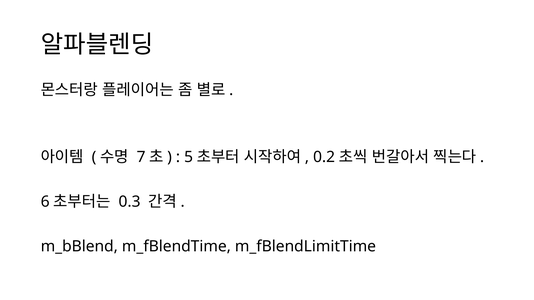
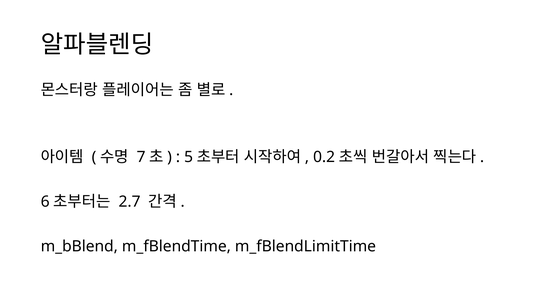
0.3: 0.3 -> 2.7 (130, 202)
